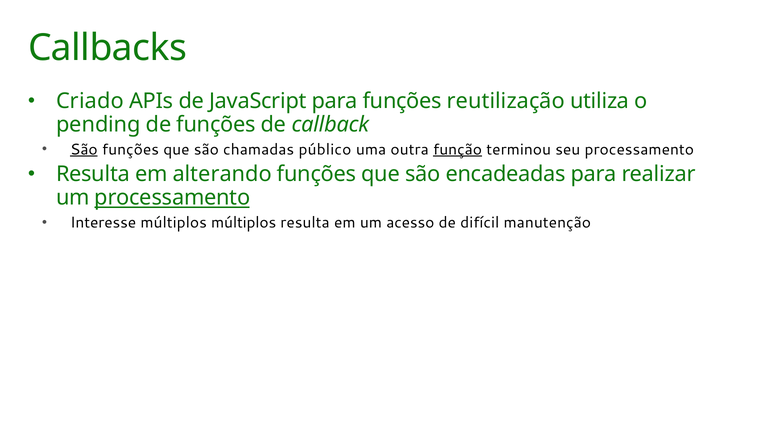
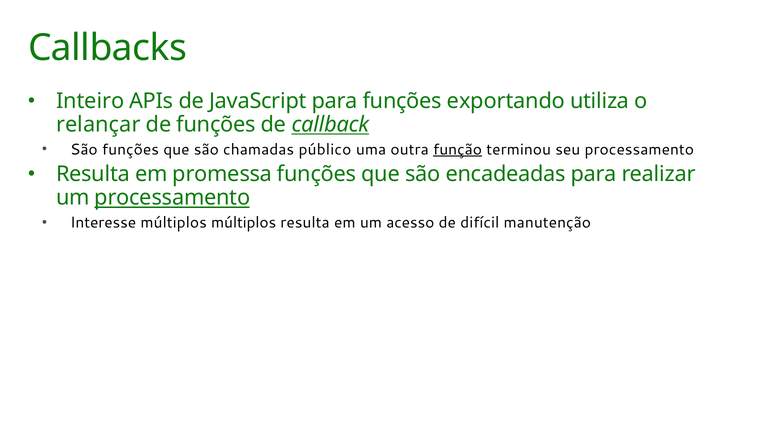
Criado: Criado -> Inteiro (90, 101)
reutilização: reutilização -> exportando (506, 101)
pending: pending -> relançar (98, 125)
callback underline: none -> present (330, 125)
São underline: present -> none (84, 150)
alterando: alterando -> promessa (222, 175)
